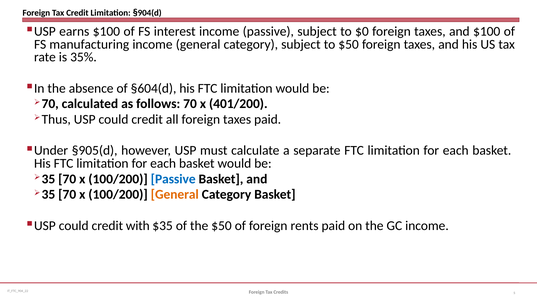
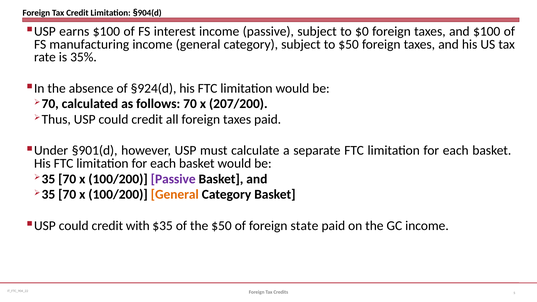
§604(d: §604(d -> §924(d (154, 88)
401/200: 401/200 -> 207/200 (238, 104)
§905(d: §905(d -> §901(d (95, 151)
Passive colour: blue -> purple (173, 179)
rents: rents -> state (304, 226)
